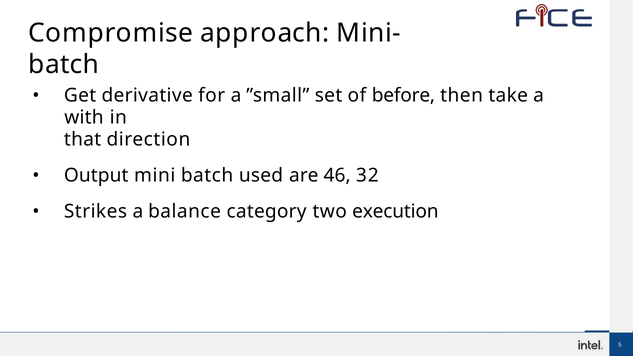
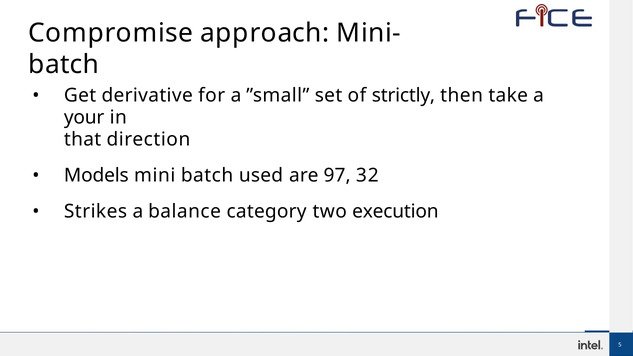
before: before -> strictly (403, 96)
with: with -> your (84, 118)
Output: Output -> Models (96, 176)
46: 46 -> 97 (337, 176)
